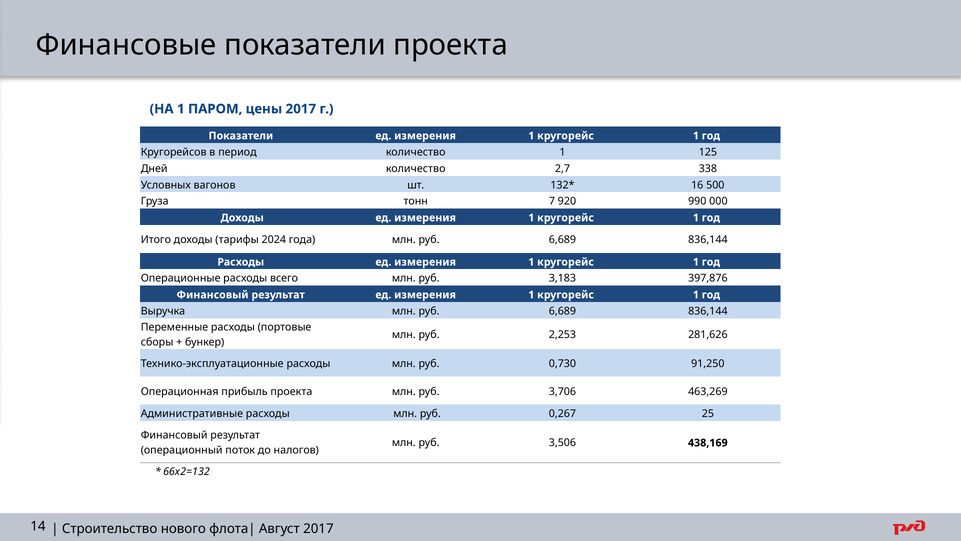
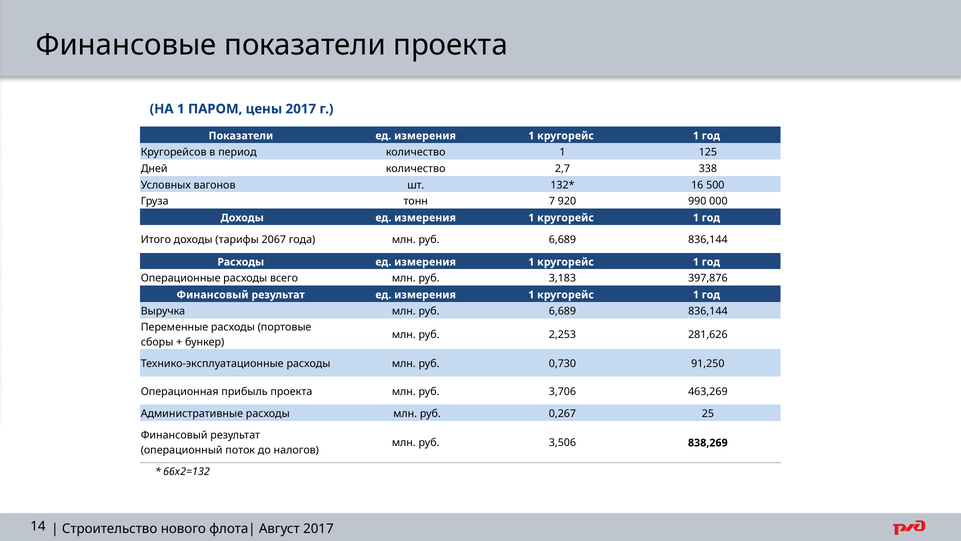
2024: 2024 -> 2067 (274, 240)
438,169: 438,169 -> 838,269 (708, 443)
